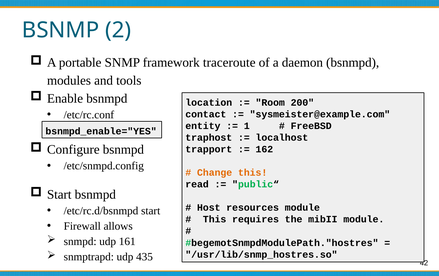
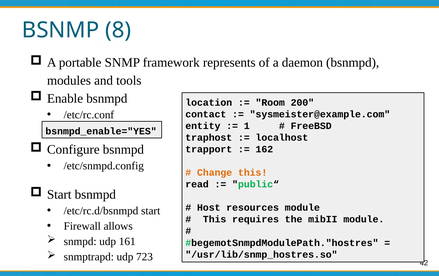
2: 2 -> 8 (118, 30)
traceroute: traceroute -> represents (229, 63)
435: 435 -> 723 (145, 257)
